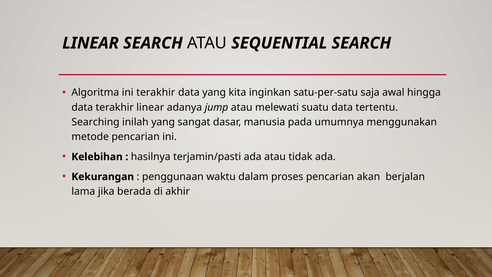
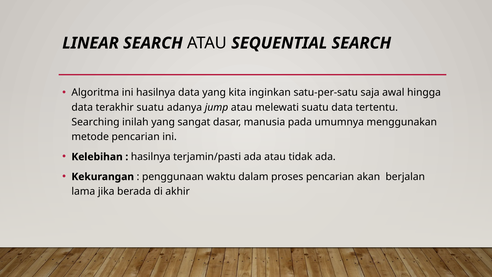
ini terakhir: terakhir -> hasilnya (156, 93)
terakhir linear: linear -> suatu (150, 107)
